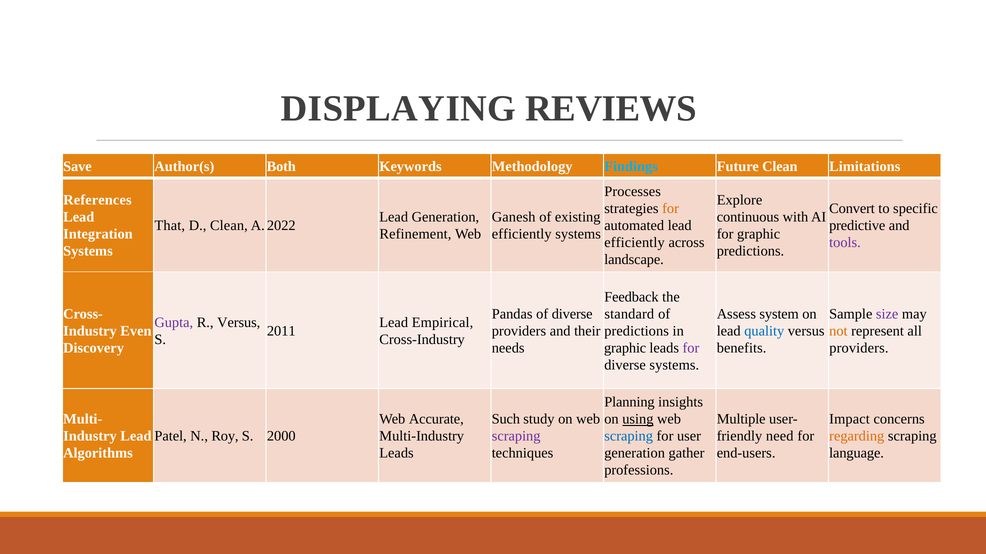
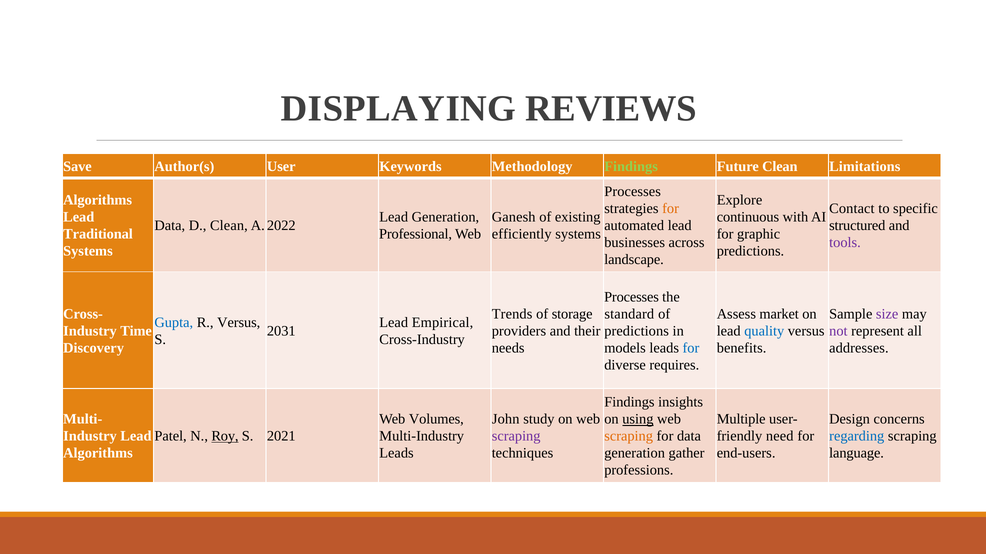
Both: Both -> User (281, 167)
Findings colour: light blue -> light green (631, 167)
References: References -> Algorithms (98, 200)
Convert: Convert -> Contact (852, 209)
That: That -> Data (170, 226)
predictive: predictive -> structured (857, 226)
Integration: Integration -> Traditional (98, 234)
Refinement: Refinement -> Professional (416, 234)
efficiently: efficiently -> businesses (635, 243)
Feedback: Feedback -> Processes (631, 297)
Pandas: Pandas -> Trends (512, 314)
of diverse: diverse -> storage (572, 314)
system: system -> market (779, 314)
Gupta colour: purple -> blue (174, 323)
Even: Even -> Time (136, 331)
2011: 2011 -> 2031 (281, 331)
not colour: orange -> purple (838, 331)
graphic: graphic -> models (625, 348)
for colour: purple -> blue (691, 348)
providers: providers -> addresses (859, 348)
diverse systems: systems -> requires (674, 365)
Planning: Planning -> Findings (629, 403)
Accurate: Accurate -> Volumes (436, 420)
Such: Such -> John (506, 420)
Impact: Impact -> Design (850, 420)
Roy underline: none -> present (225, 437)
2000: 2000 -> 2021 (281, 437)
scraping colour: blue -> orange (629, 437)
for user: user -> data (689, 437)
regarding colour: orange -> blue (857, 437)
